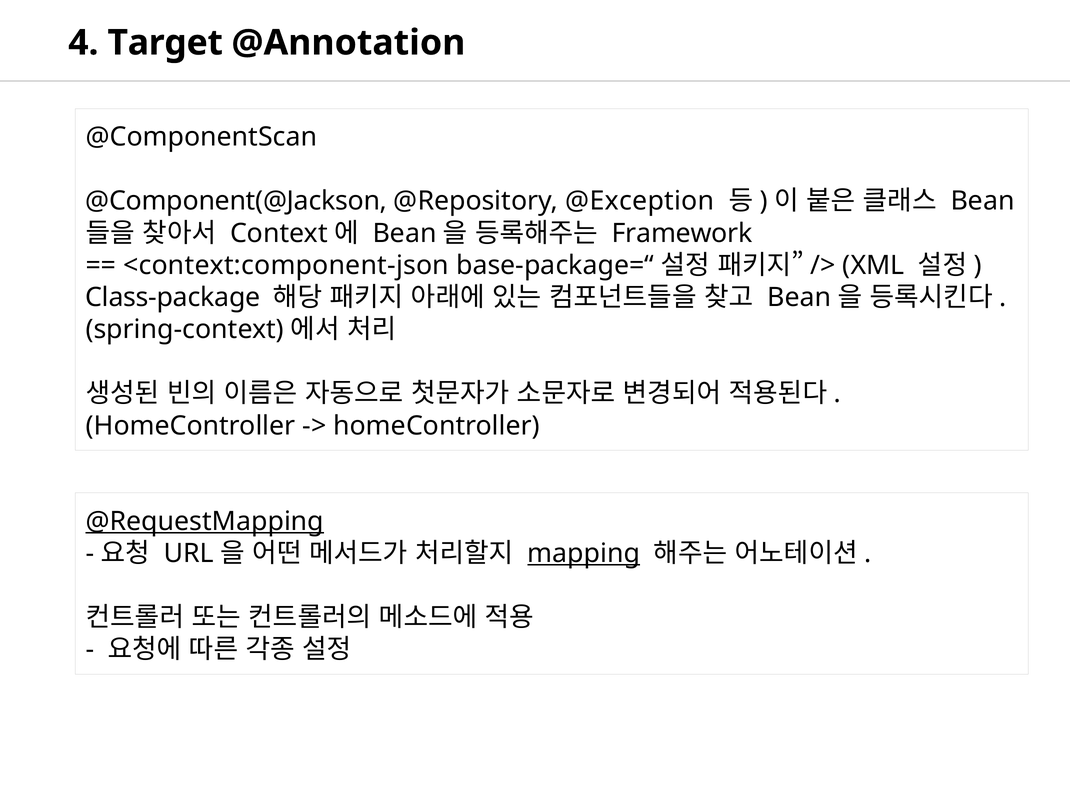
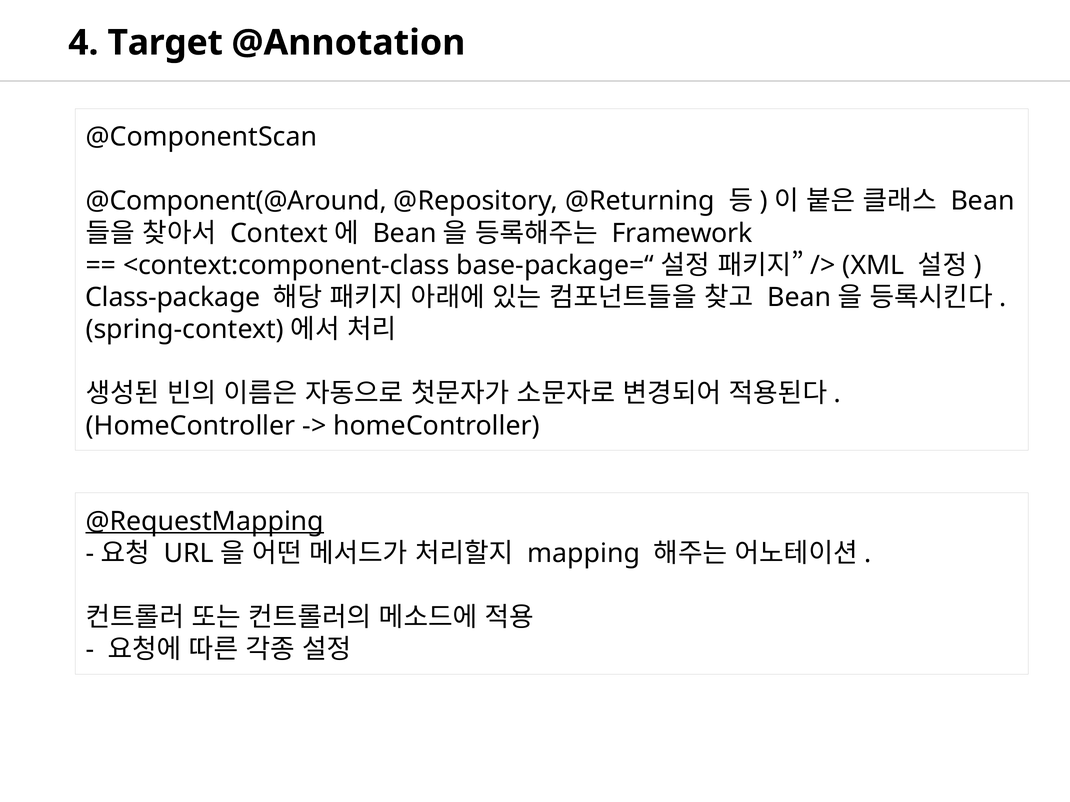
@Component(@Jackson: @Component(@Jackson -> @Component(@Around (236, 201)
@Exception: @Exception -> @Returning (640, 201)
<context:component-json: <context:component-json -> <context:component-class (286, 265)
mapping underline: present -> none (584, 554)
